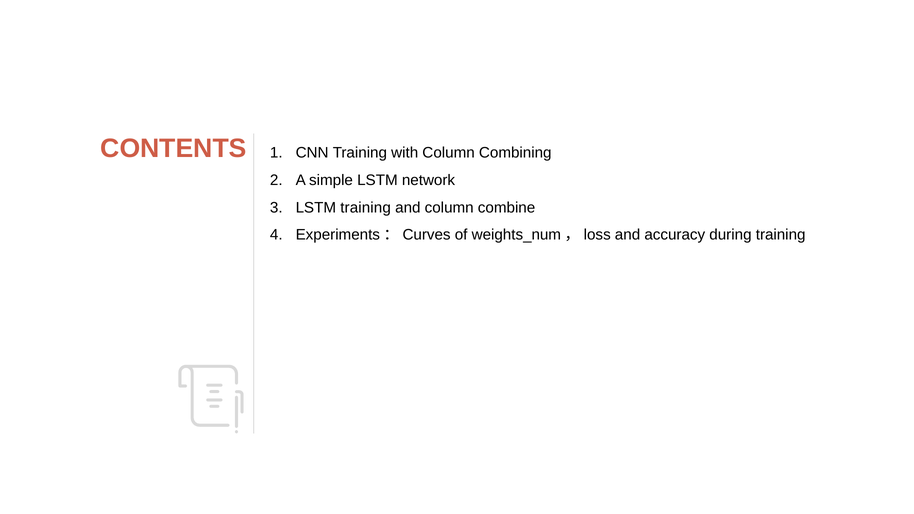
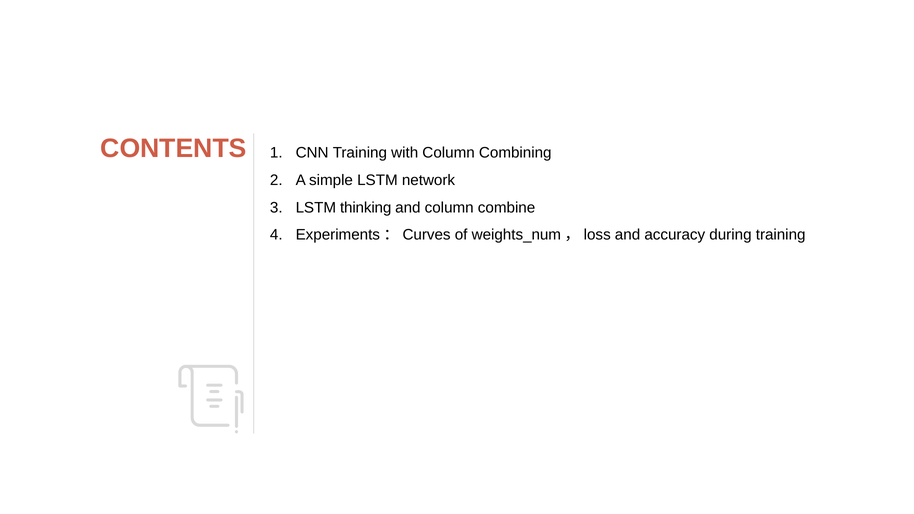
LSTM training: training -> thinking (366, 208)
